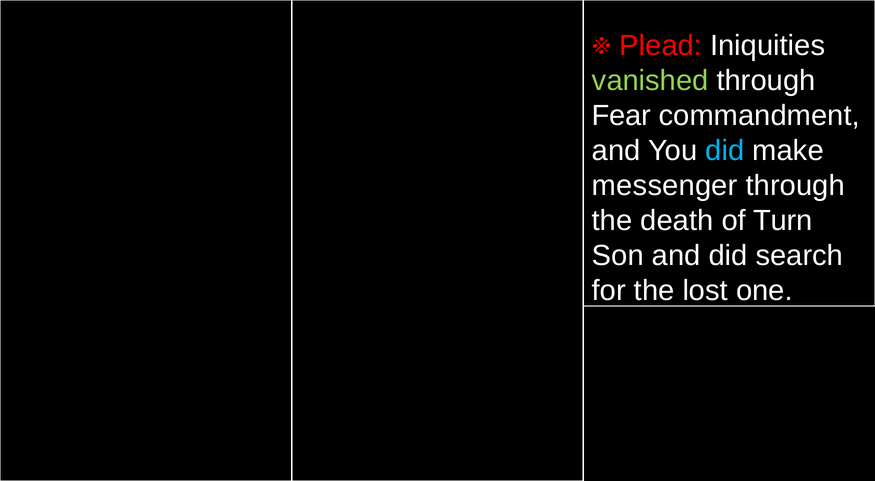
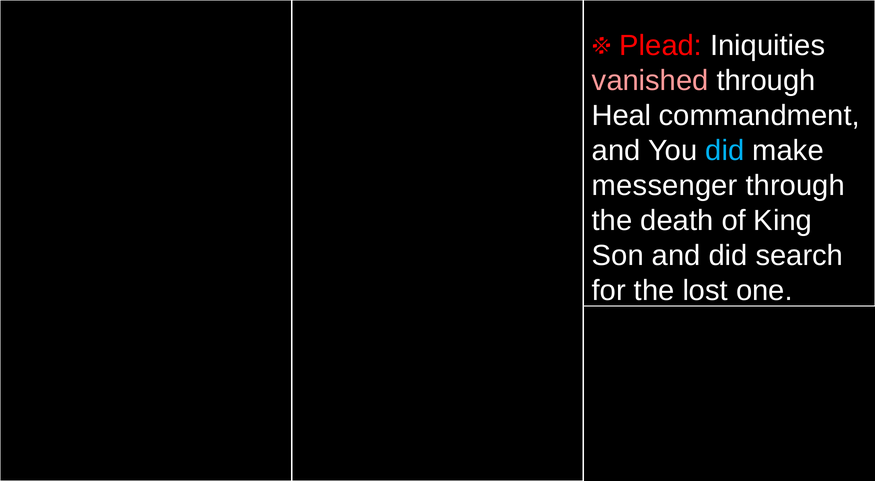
vanished colour: light green -> pink (650, 81)
Fear: Fear -> Heal (622, 116)
Turn: Turn -> King (783, 221)
